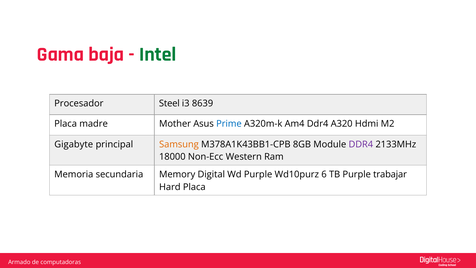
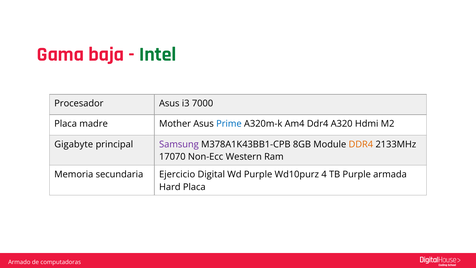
Procesador Steel: Steel -> Asus (169, 103)
8639: 8639 -> 7000 (203, 103)
Samsung colour: orange -> purple (179, 144)
DDR4 colour: purple -> orange (361, 144)
18000: 18000 -> 17070 (172, 157)
Memory: Memory -> Ejercicio (177, 174)
6: 6 -> 4 (324, 174)
trabajar: trabajar -> armada (390, 174)
